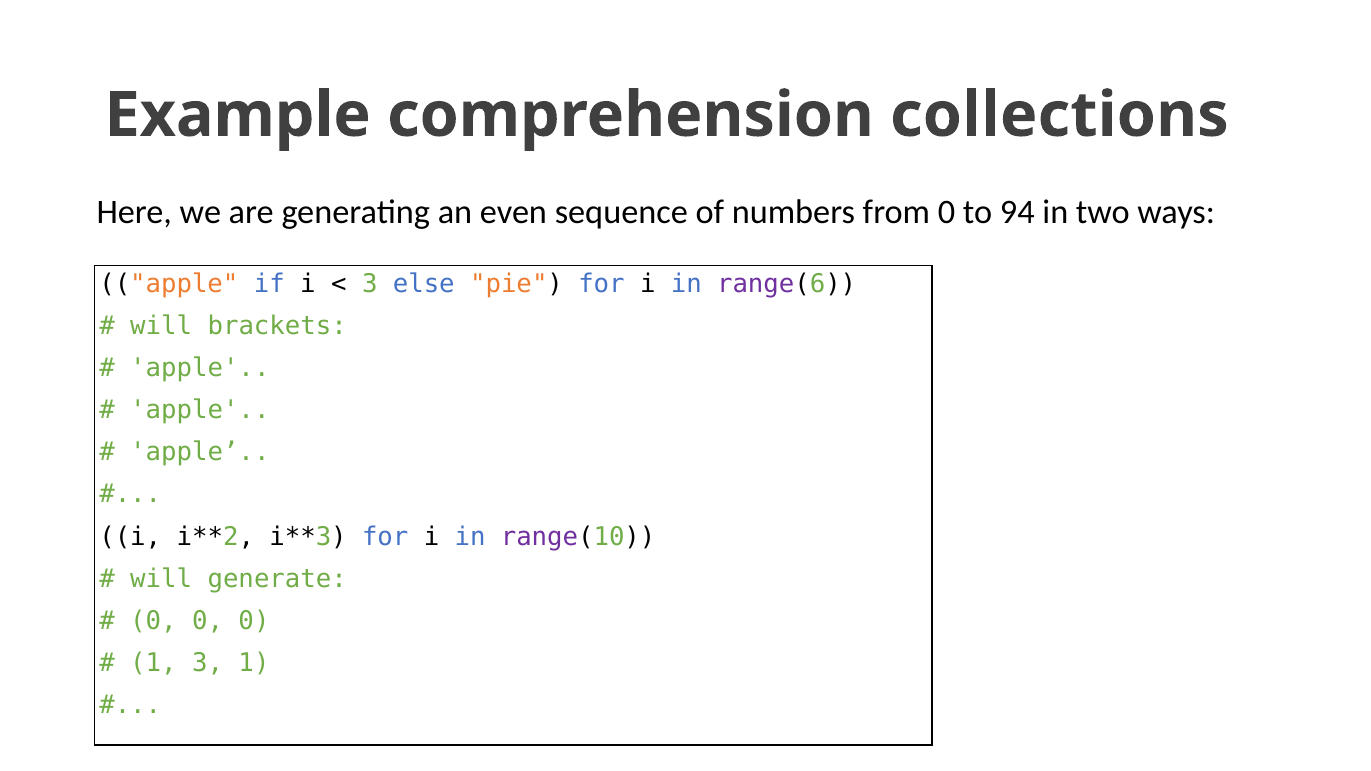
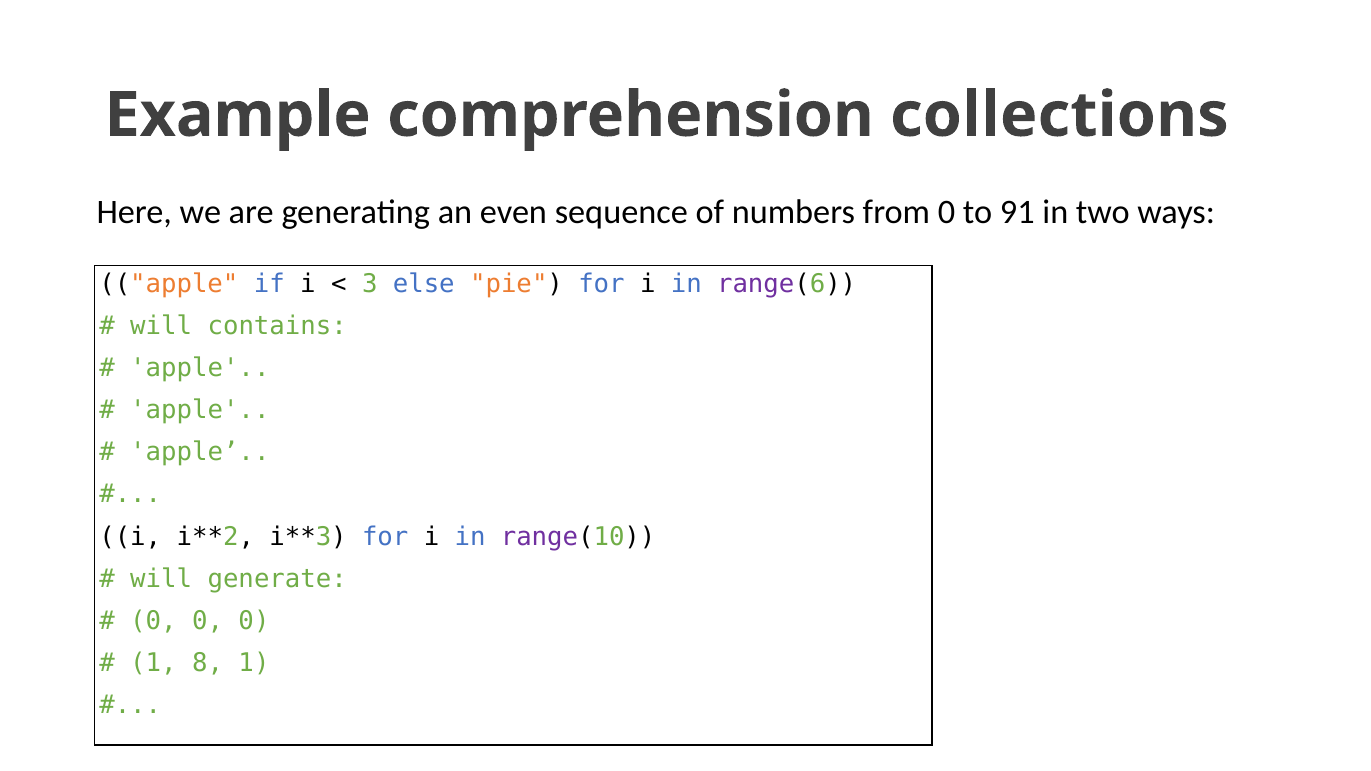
94: 94 -> 91 (1017, 212)
brackets: brackets -> contains (277, 326)
1 3: 3 -> 8 (208, 663)
